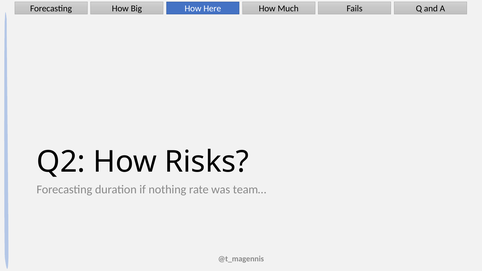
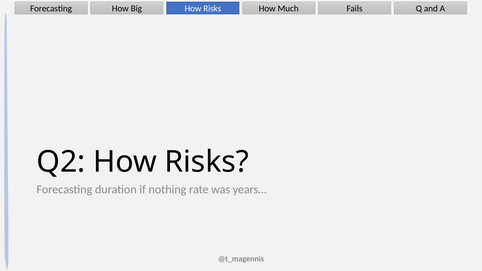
Big How Here: Here -> Risks (212, 9)
team…: team… -> years… (250, 190)
